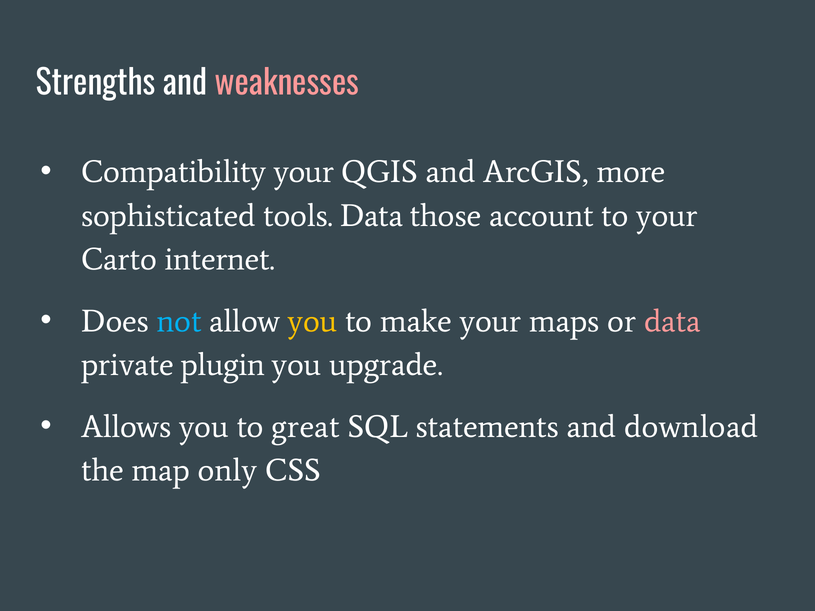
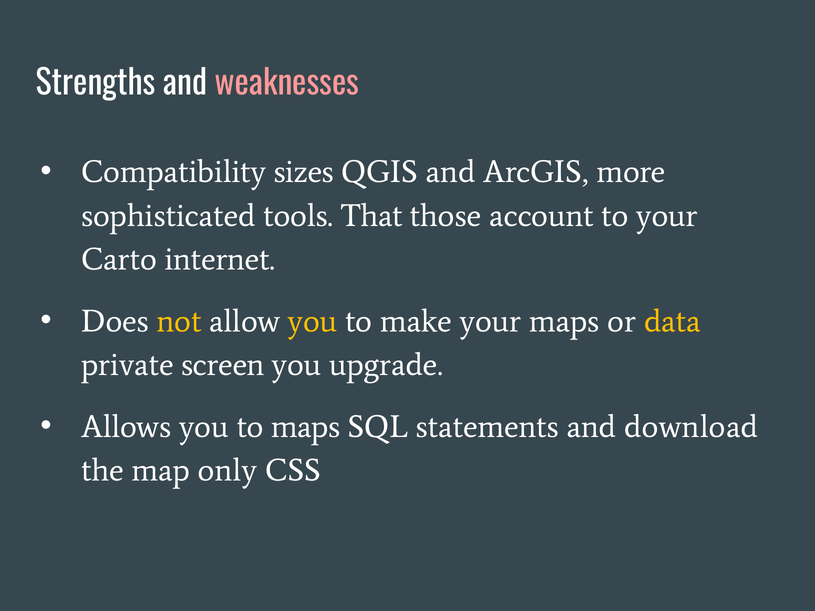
Compatibility your: your -> sizes (304, 172)
tools Data: Data -> That (372, 216)
not colour: light blue -> yellow (179, 321)
data colour: pink -> yellow (672, 321)
plugin: plugin -> screen (223, 365)
to great: great -> maps (306, 427)
